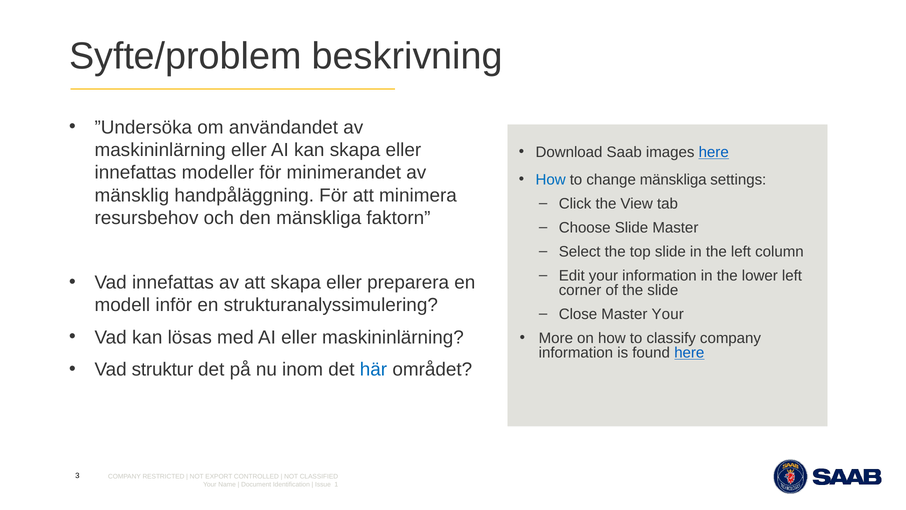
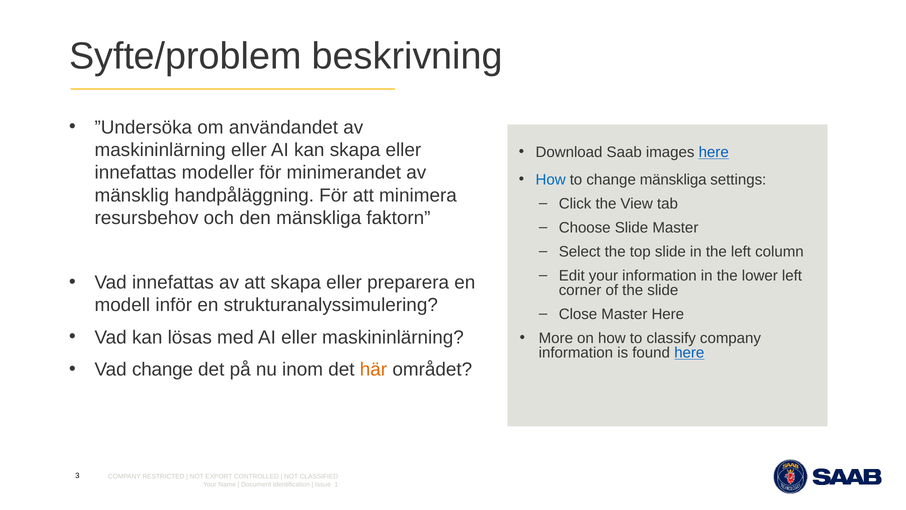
Master Your: Your -> Here (668, 314)
Vad struktur: struktur -> change (163, 369)
här colour: blue -> orange (373, 369)
